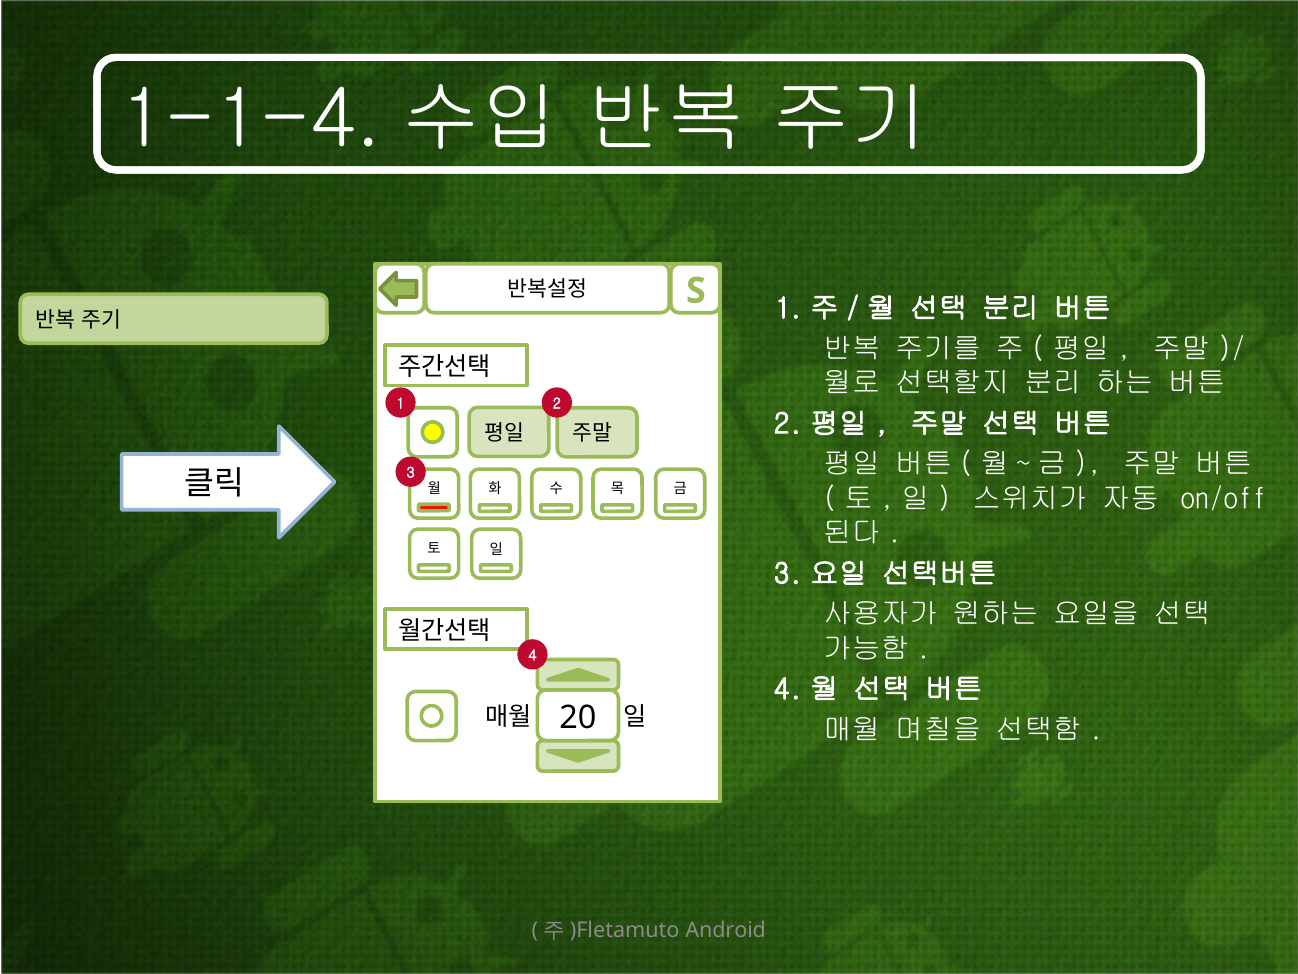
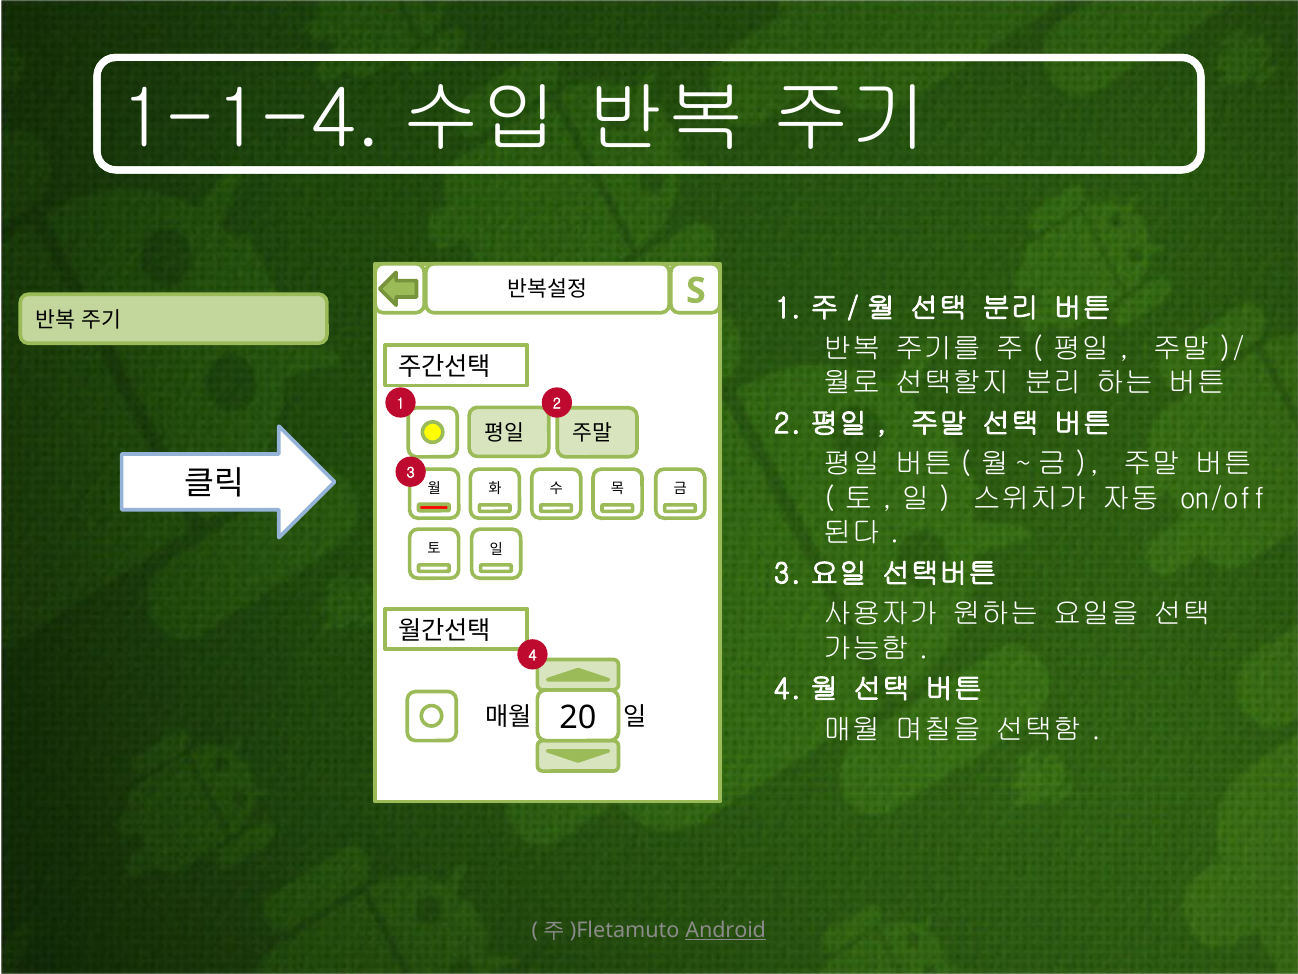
Android underline: none -> present (726, 930)
